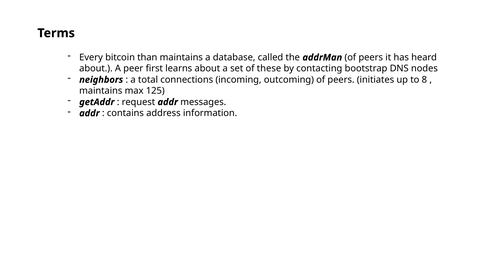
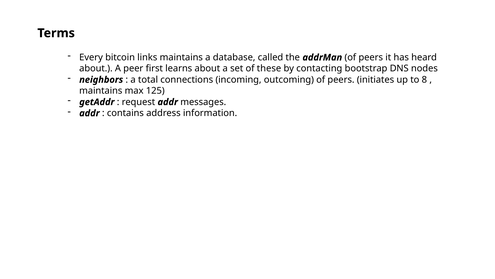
than: than -> links (147, 57)
